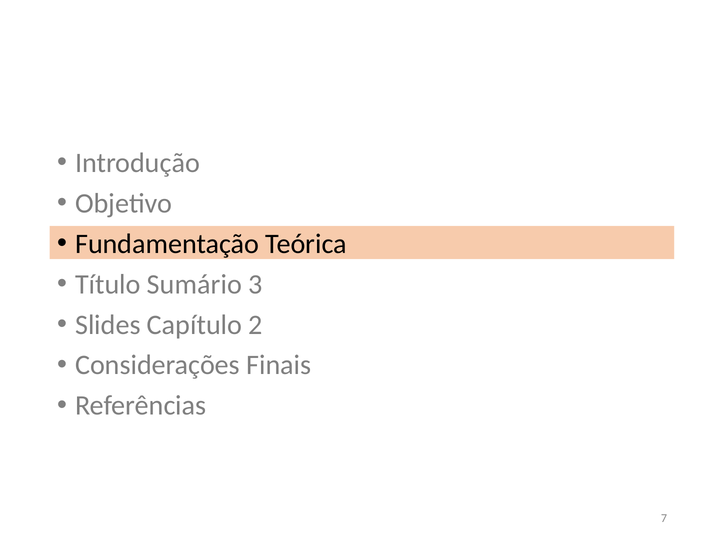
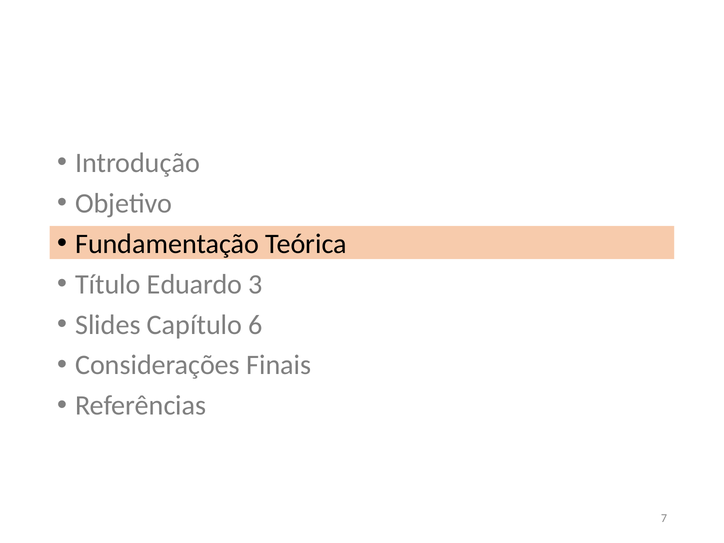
Sumário: Sumário -> Eduardo (195, 284)
2: 2 -> 6 (255, 325)
